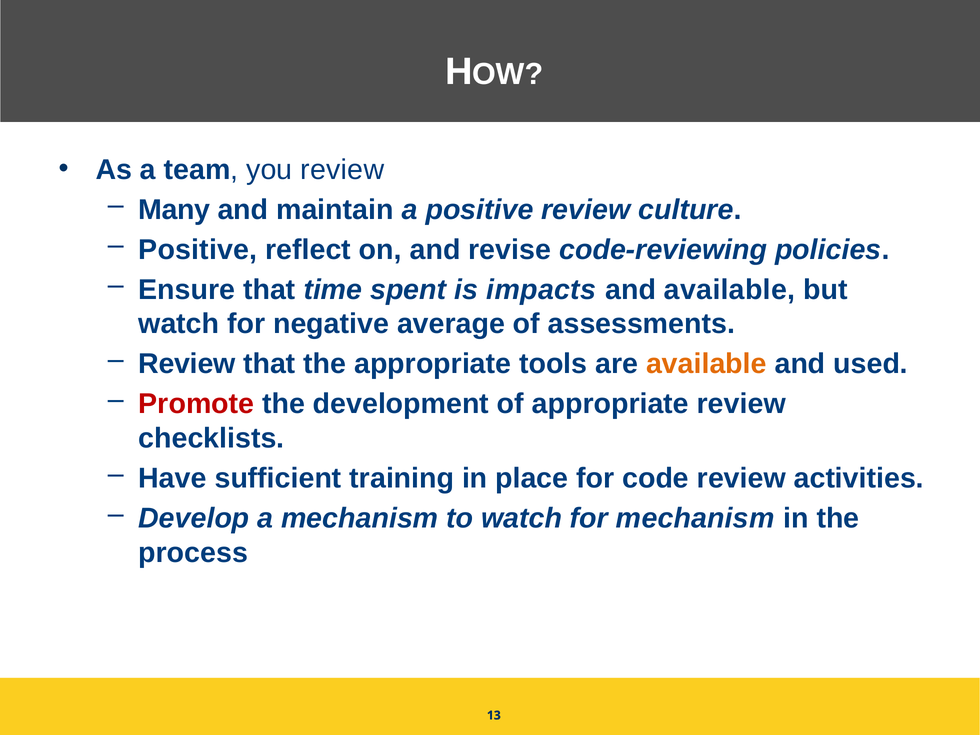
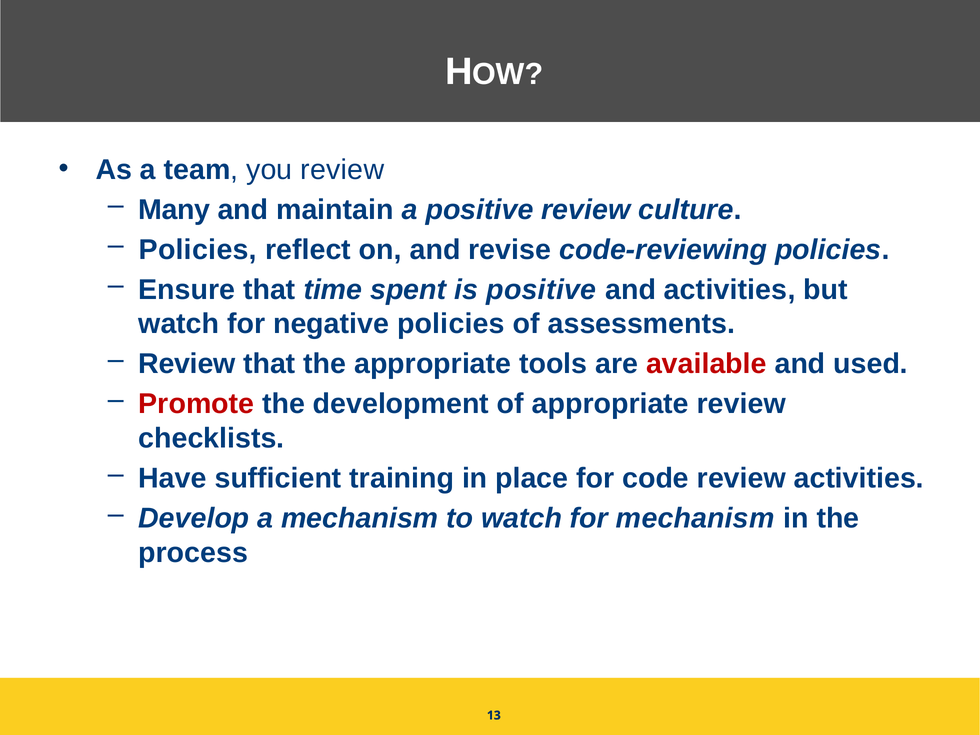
Positive: Positive -> Policies (198, 250)
is impacts: impacts -> positive (541, 290)
and available: available -> activities (730, 290)
negative average: average -> policies (451, 324)
available colour: orange -> red (706, 364)
